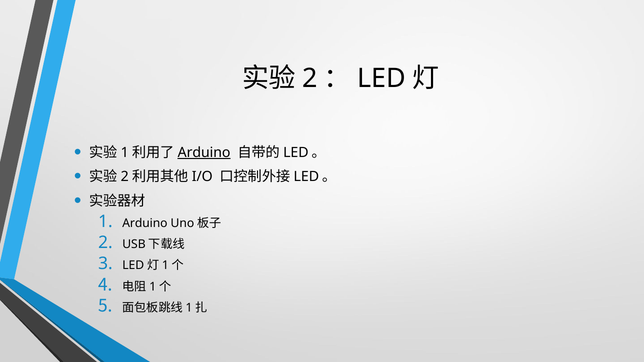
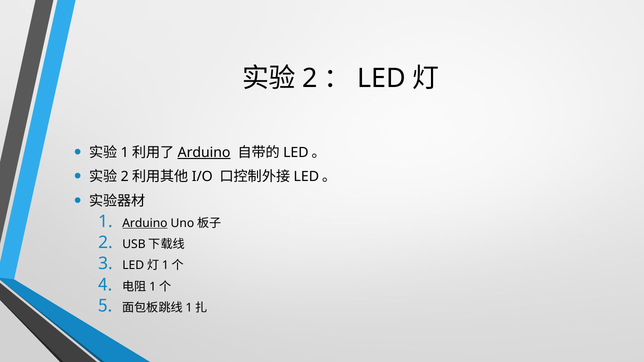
Arduino underline: none -> present (145, 223)
